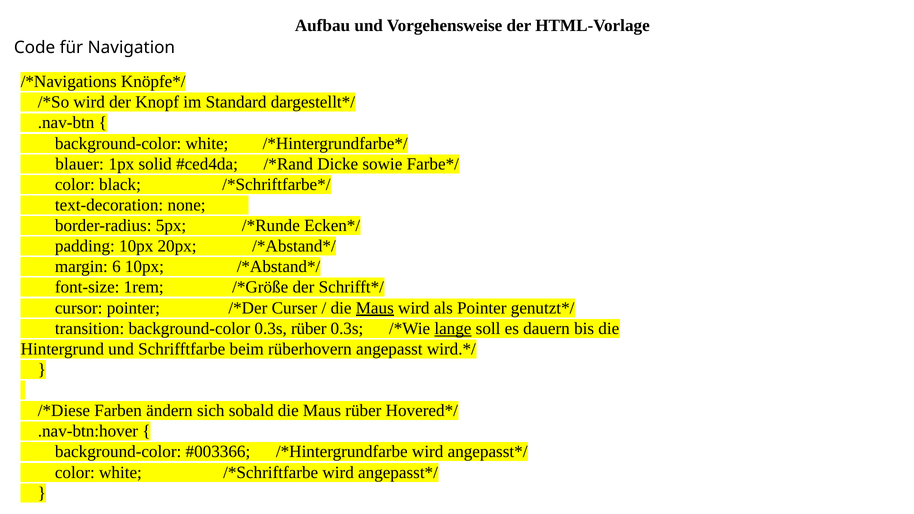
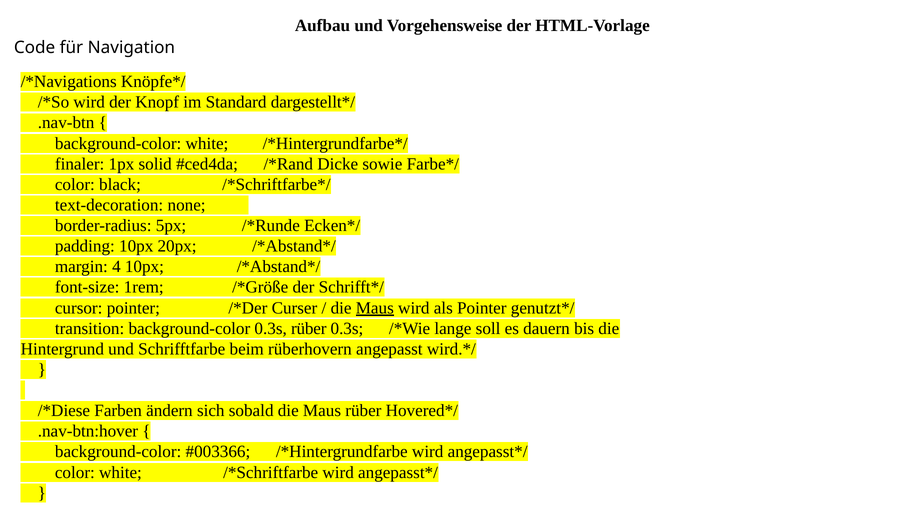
blauer: blauer -> finaler (80, 164)
6: 6 -> 4 (116, 267)
lange underline: present -> none (453, 329)
